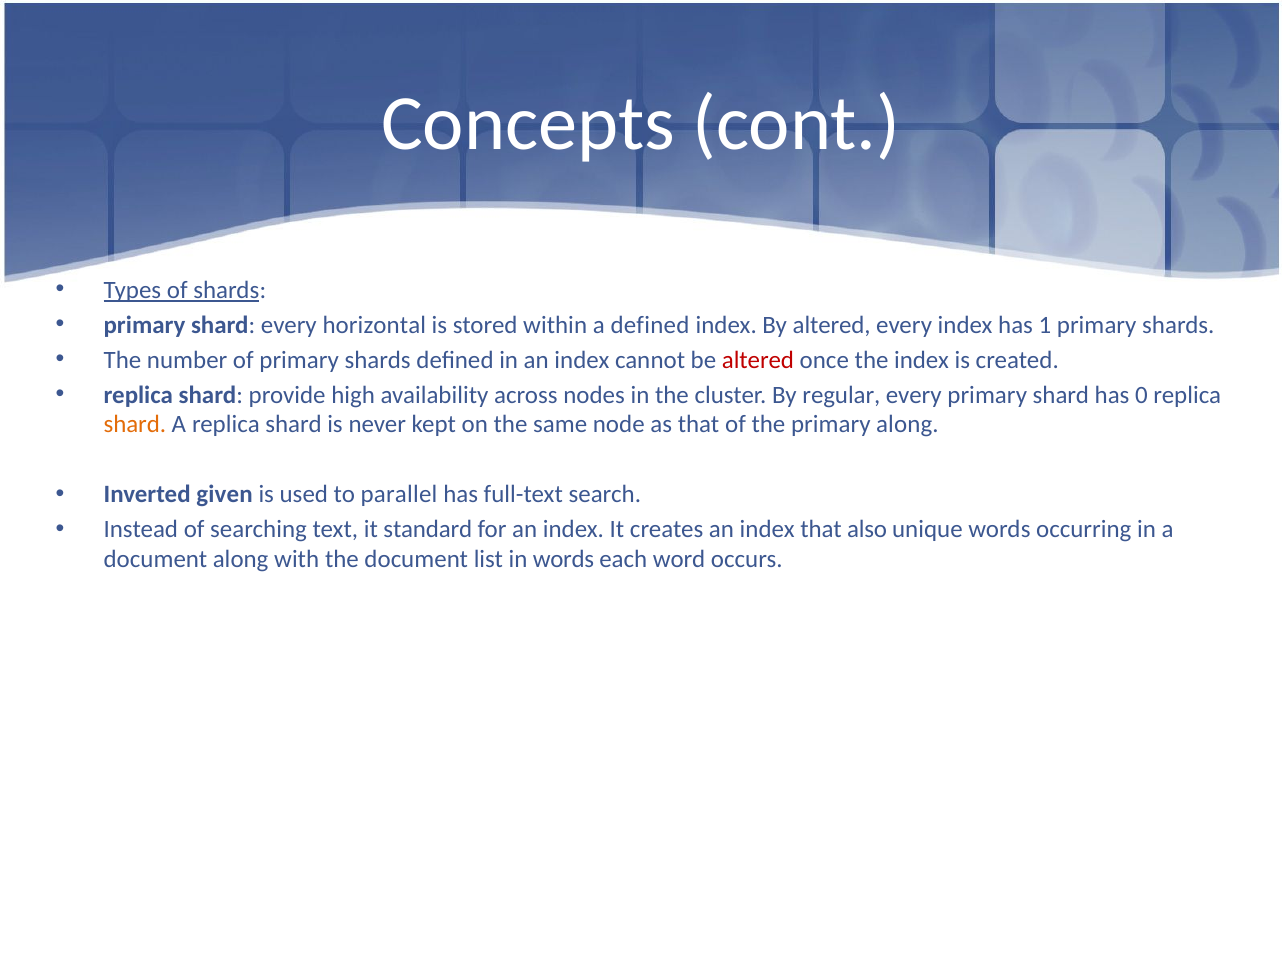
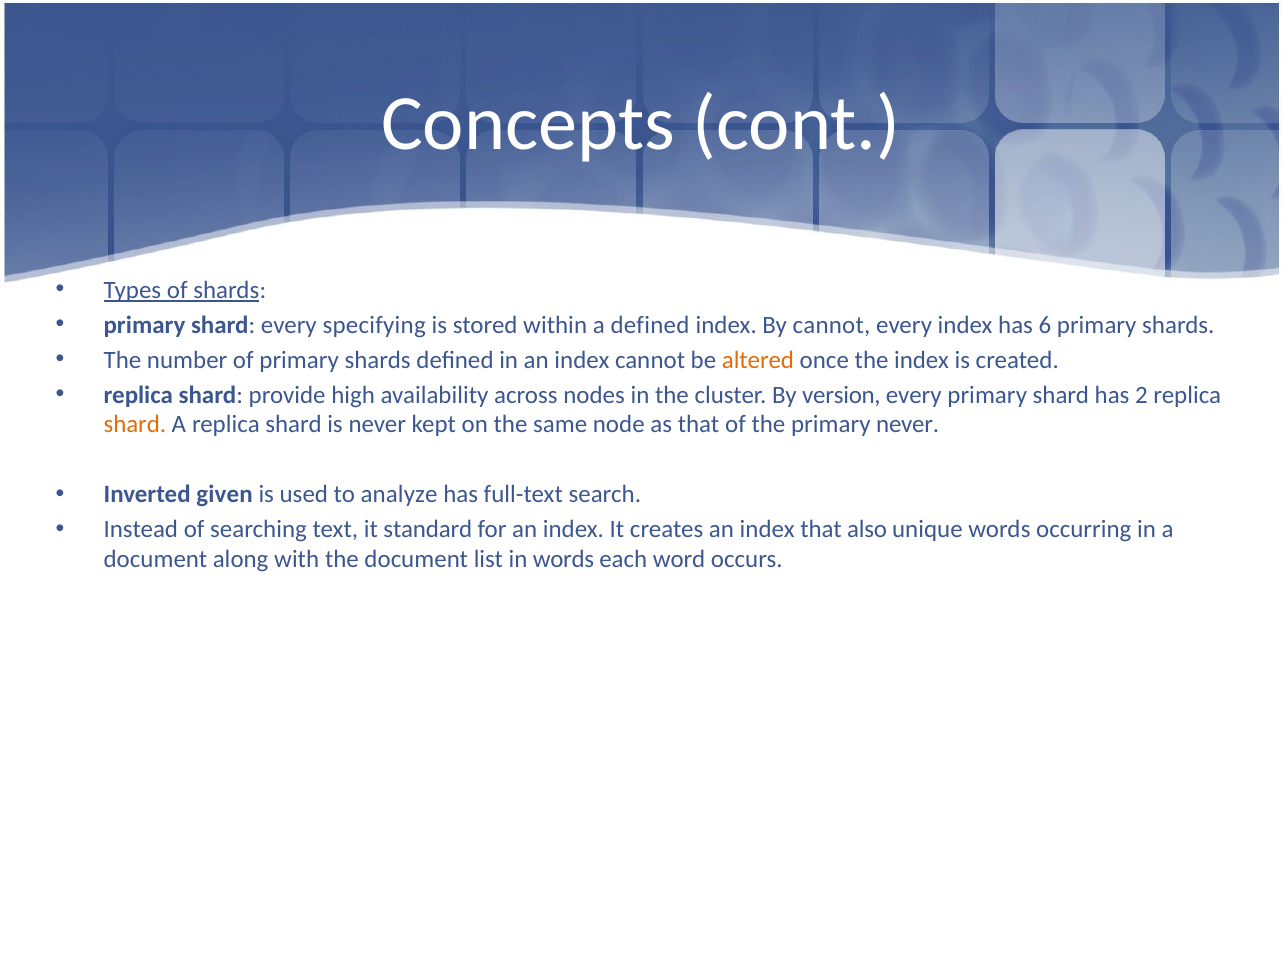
horizontal: horizontal -> specifying (374, 325)
By altered: altered -> cannot (832, 325)
1: 1 -> 6 (1045, 325)
altered colour: red -> orange (758, 360)
regular: regular -> version (841, 395)
0: 0 -> 2 (1141, 395)
primary along: along -> never (908, 425)
parallel: parallel -> analyze (399, 495)
